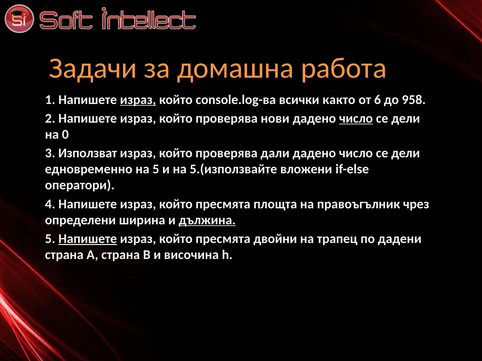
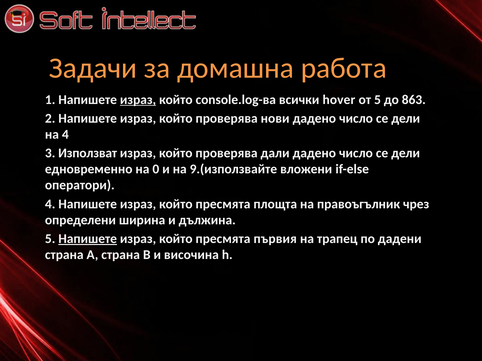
както: както -> hover (339, 100)
от 6: 6 -> 5 (377, 100)
958: 958 -> 863 (414, 100)
число underline: present -> none (356, 119)
на 0: 0 -> 4 (65, 135)
на 5: 5 -> 0 (156, 169)
5.(използвайте: 5.(използвайте -> 9.(използвайте (233, 169)
дължина underline: present -> none (207, 220)
двойни: двойни -> първия (275, 239)
